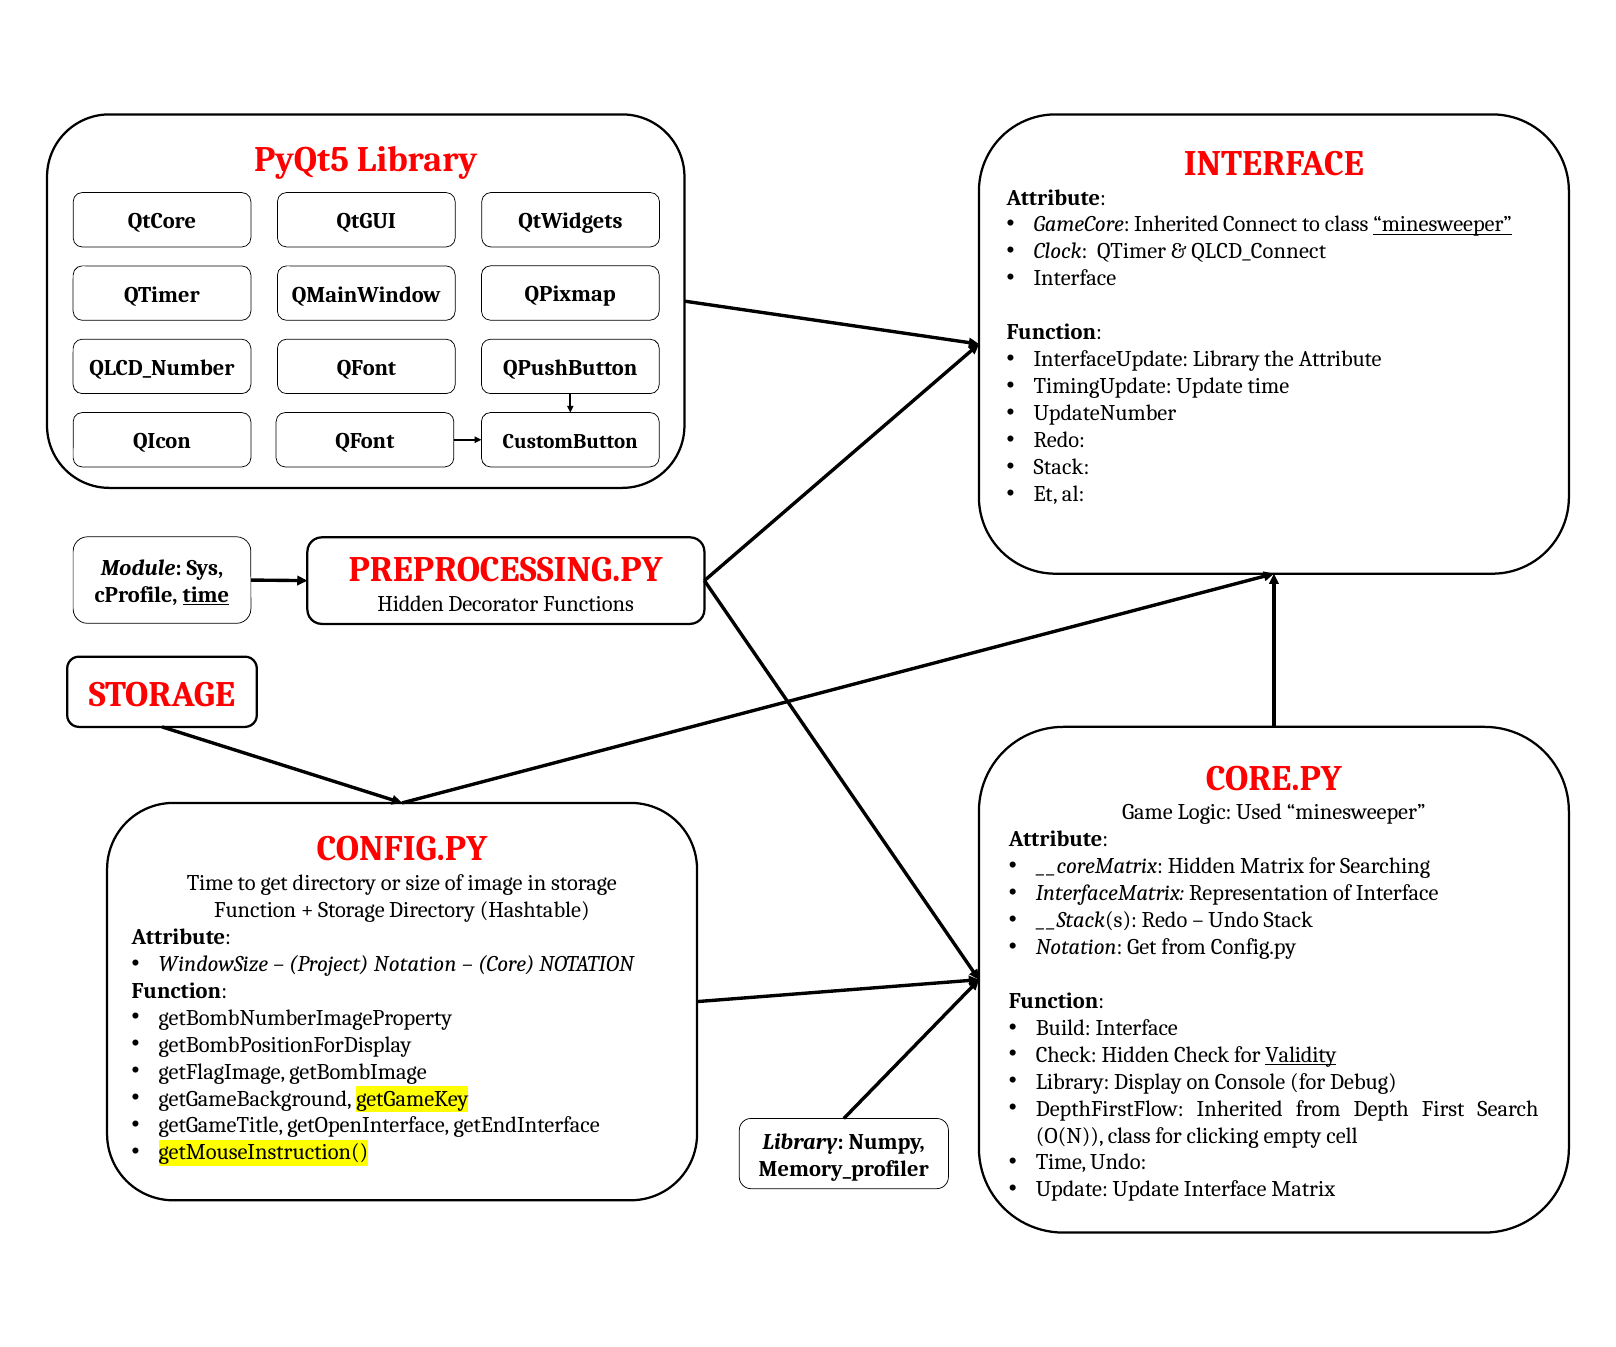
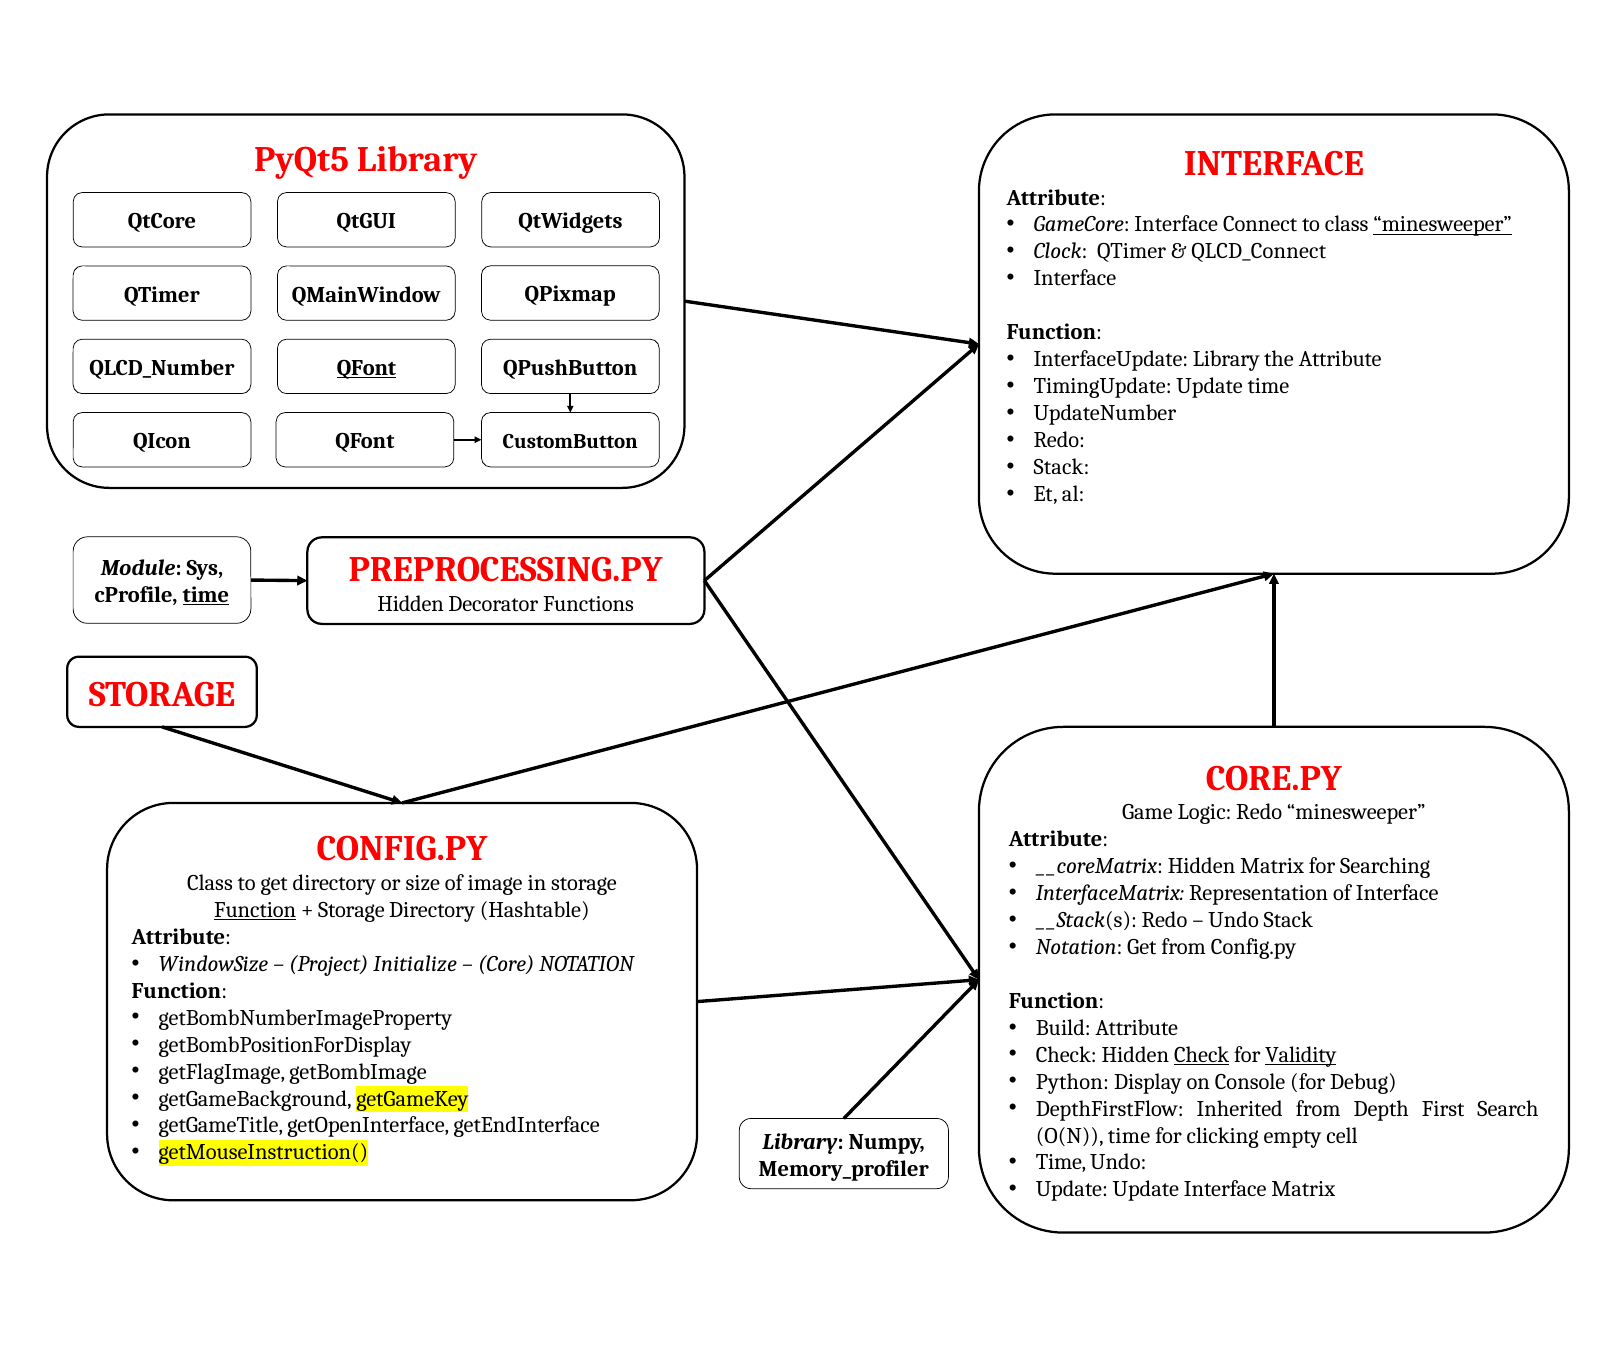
GameCore Inherited: Inherited -> Interface (1176, 224)
QFont underline: none -> present (366, 368)
Logic Used: Used -> Redo (1259, 812)
Time: Time -> Class (210, 883)
Function underline: none -> present (255, 910)
Project Notation: Notation -> Initialize (415, 964)
Build Interface: Interface -> Attribute (1137, 1028)
Check underline: none -> present (1202, 1055)
Library: Library -> Python (1072, 1081)
O(N class: class -> time (1129, 1135)
